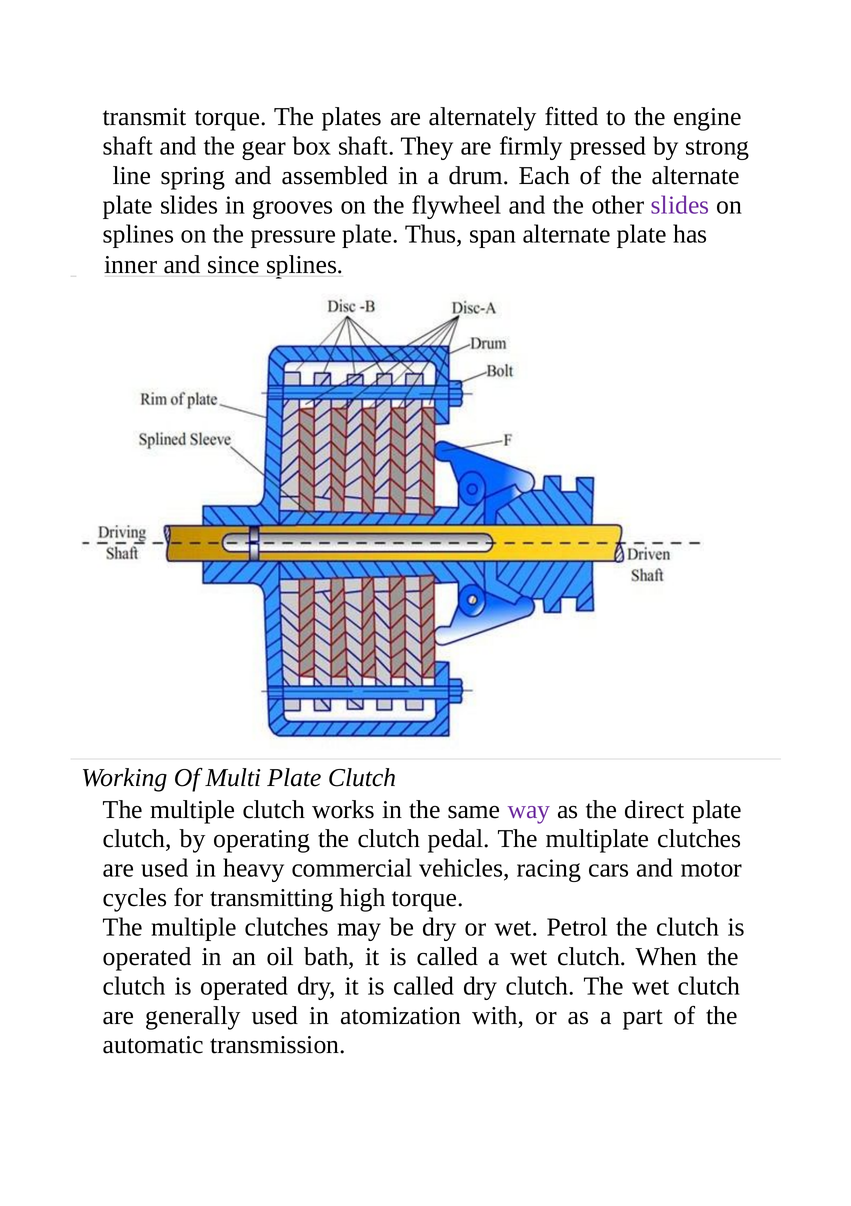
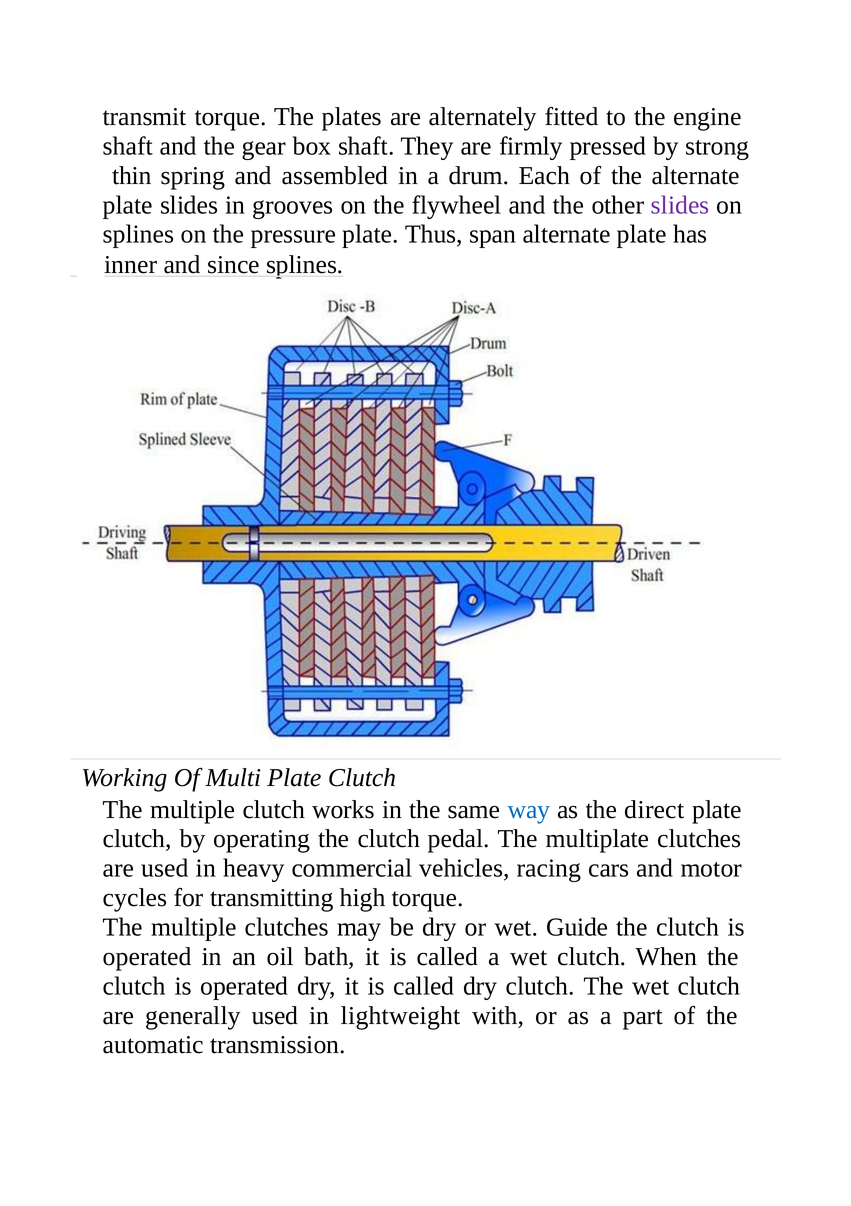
line: line -> thin (132, 176)
way colour: purple -> blue (529, 809)
Petrol: Petrol -> Guide (577, 927)
atomization: atomization -> lightweight (401, 1015)
